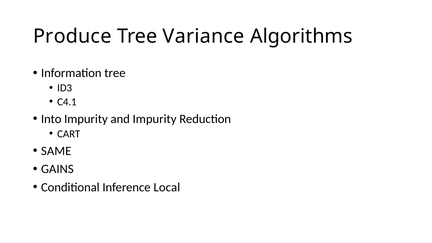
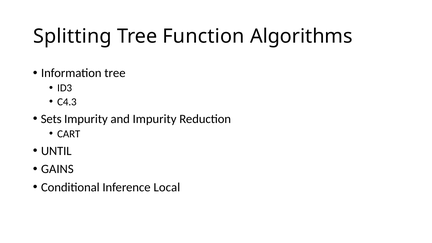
Produce: Produce -> Splitting (72, 36)
Variance: Variance -> Function (203, 36)
C4.1: C4.1 -> C4.3 (67, 102)
Into: Into -> Sets (51, 119)
SAME: SAME -> UNTIL (56, 151)
